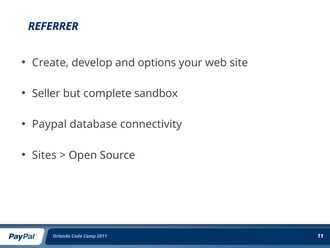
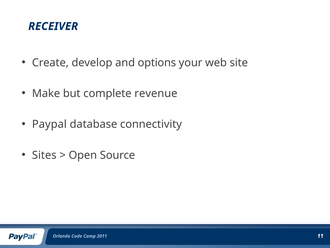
REFERRER: REFERRER -> RECEIVER (53, 26)
Seller: Seller -> Make (46, 93)
sandbox: sandbox -> revenue (156, 93)
